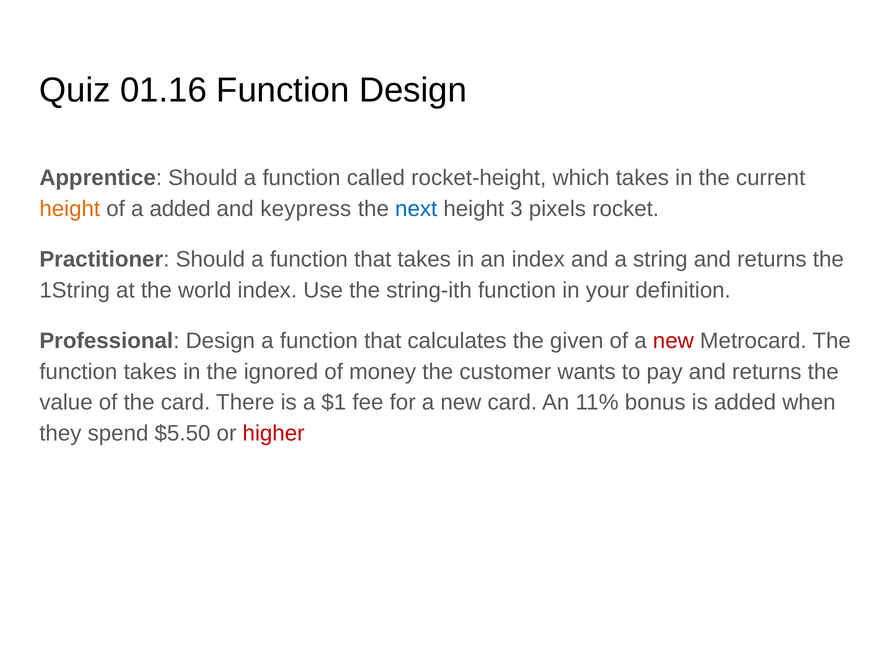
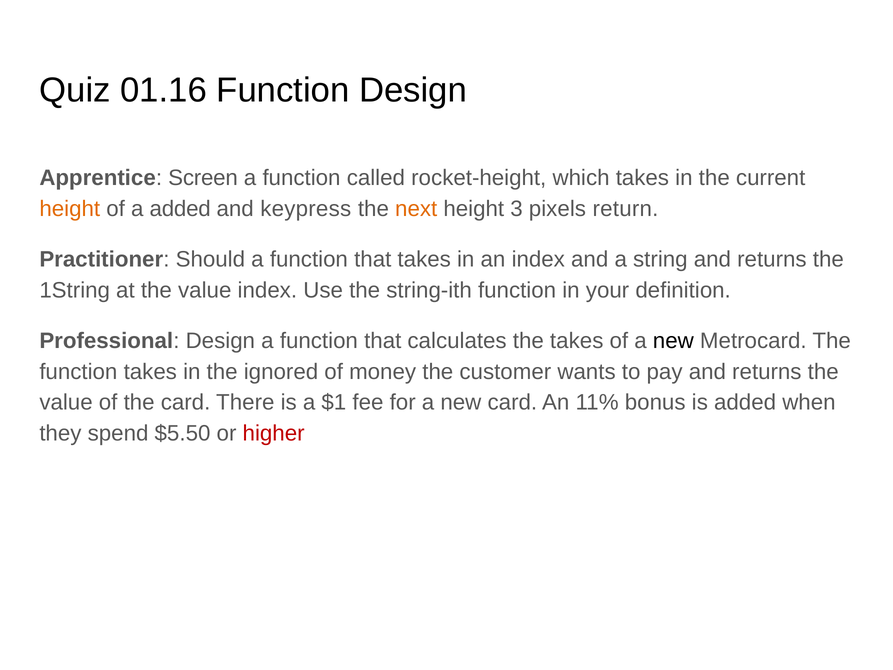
Apprentice Should: Should -> Screen (203, 178)
next colour: blue -> orange (416, 209)
rocket: rocket -> return (625, 209)
at the world: world -> value (205, 290)
the given: given -> takes (577, 341)
new colour: red -> black (673, 341)
